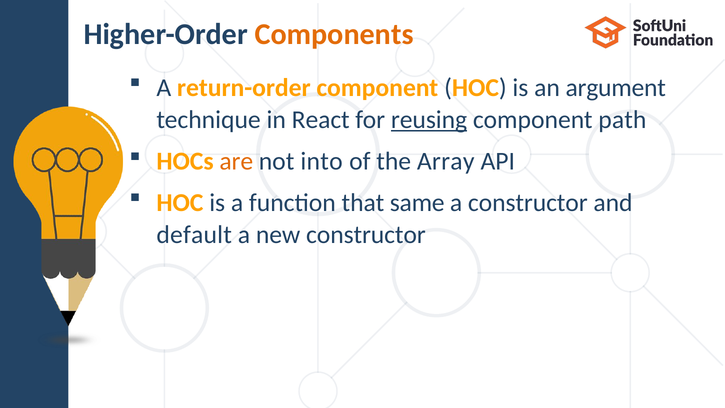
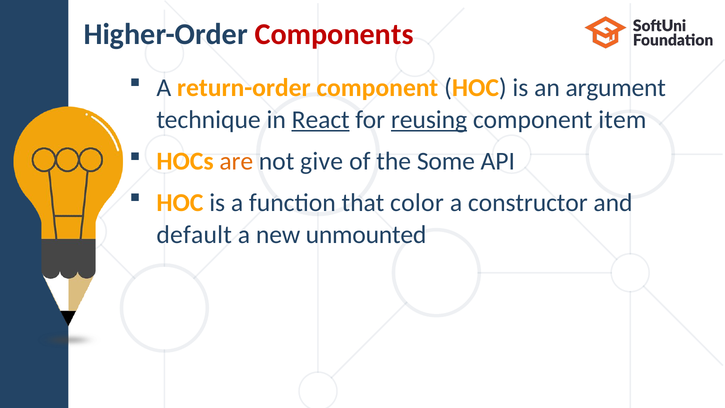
Components colour: orange -> red (334, 34)
React underline: none -> present (321, 120)
path: path -> item (622, 120)
into: into -> give (322, 161)
Array: Array -> Some (446, 161)
same: same -> color (417, 203)
new constructor: constructor -> unmounted (366, 235)
